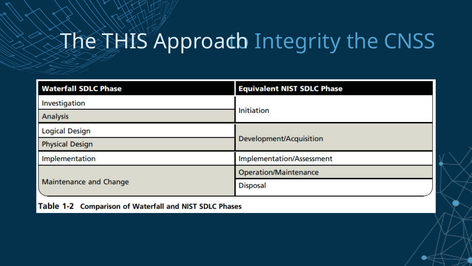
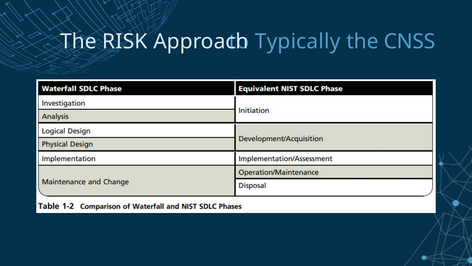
THIS: THIS -> RISK (125, 41)
Integrity: Integrity -> Typically (298, 41)
